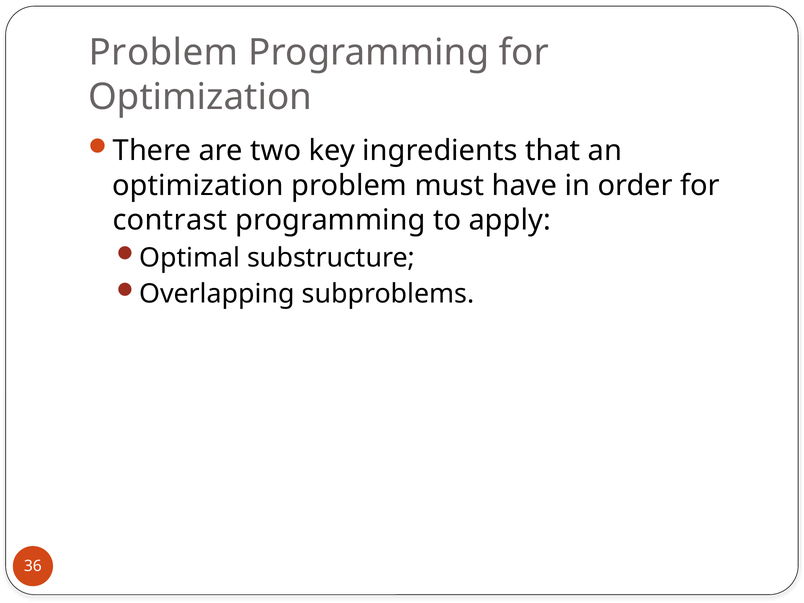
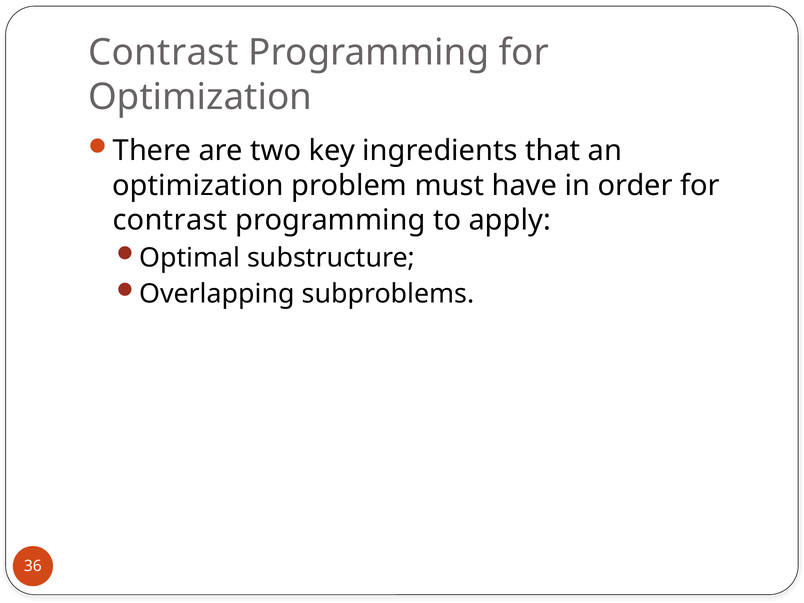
Problem: Problem -> Contrast (164, 53)
